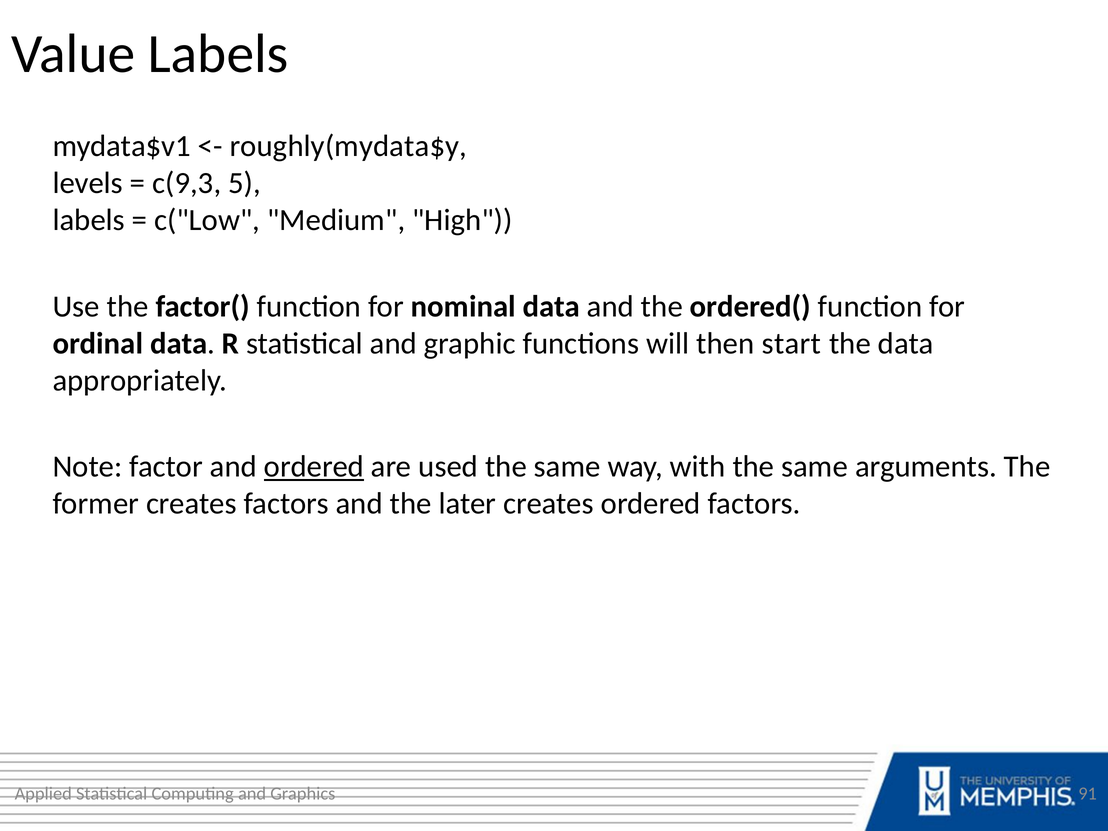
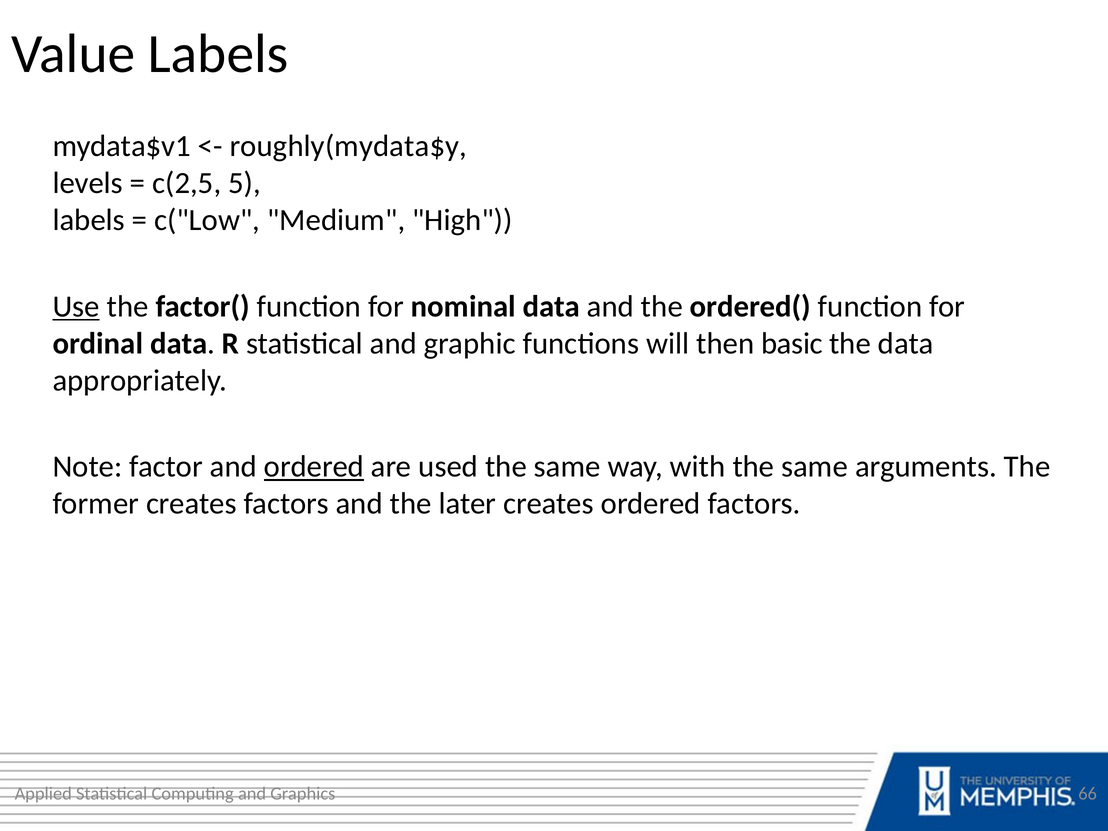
c(9,3: c(9,3 -> c(2,5 (187, 183)
Use underline: none -> present (76, 307)
start: start -> basic (792, 344)
91: 91 -> 66 (1088, 793)
